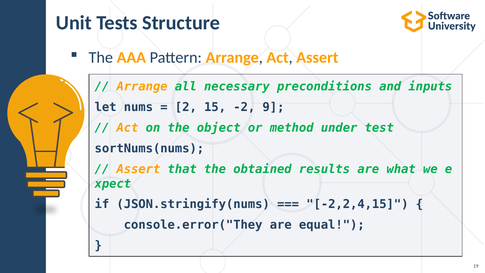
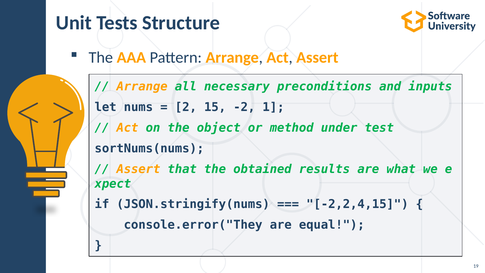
9: 9 -> 1 (273, 107)
